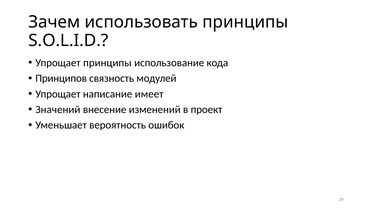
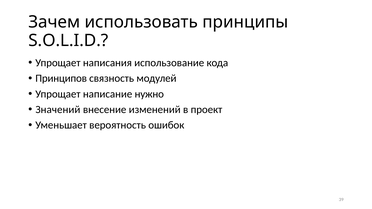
Упрощает принципы: принципы -> написания (107, 63)
имеет: имеет -> нужно (149, 94)
